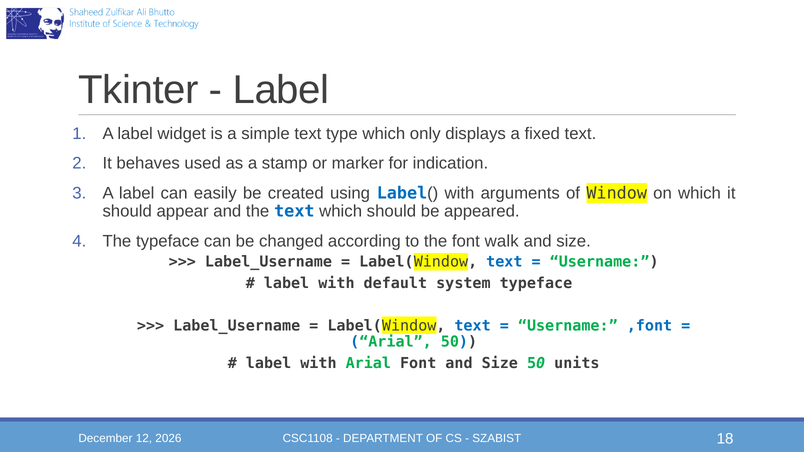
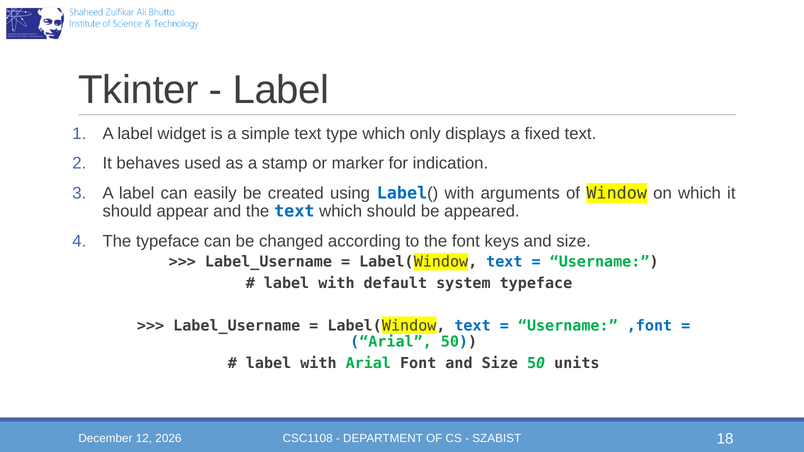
walk: walk -> keys (502, 241)
